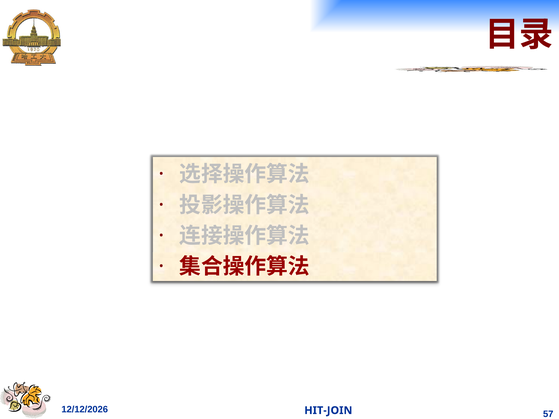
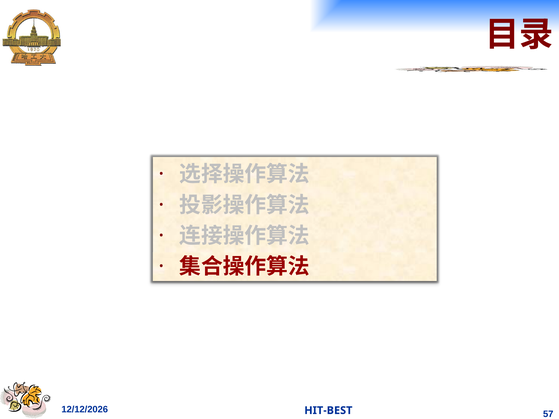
HIT-JOIN: HIT-JOIN -> HIT-BEST (328, 411)
